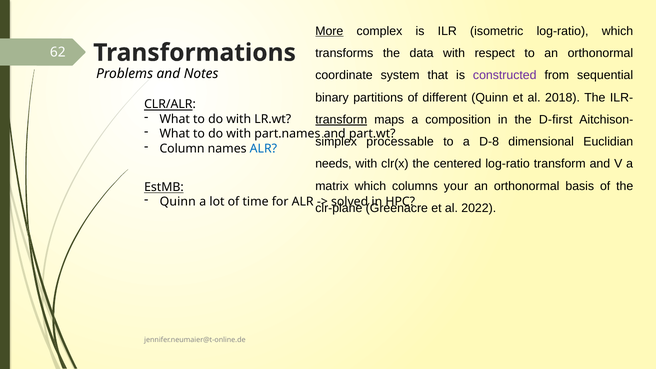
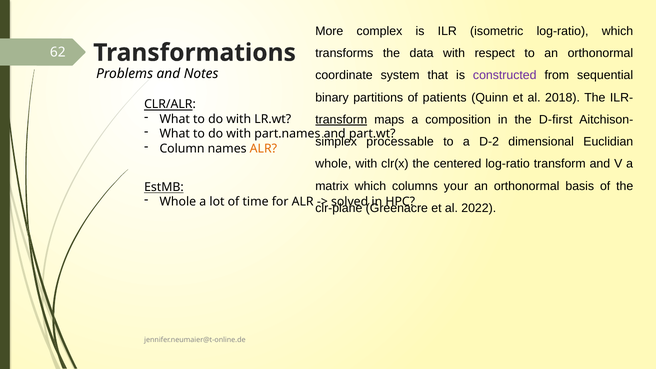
More underline: present -> none (329, 31)
different: different -> patients (445, 97)
D-8: D-8 -> D-2 (489, 142)
ALR colour: blue -> orange (263, 149)
needs: needs -> whole (333, 164)
Quinn: Quinn -> Whole (178, 202)
